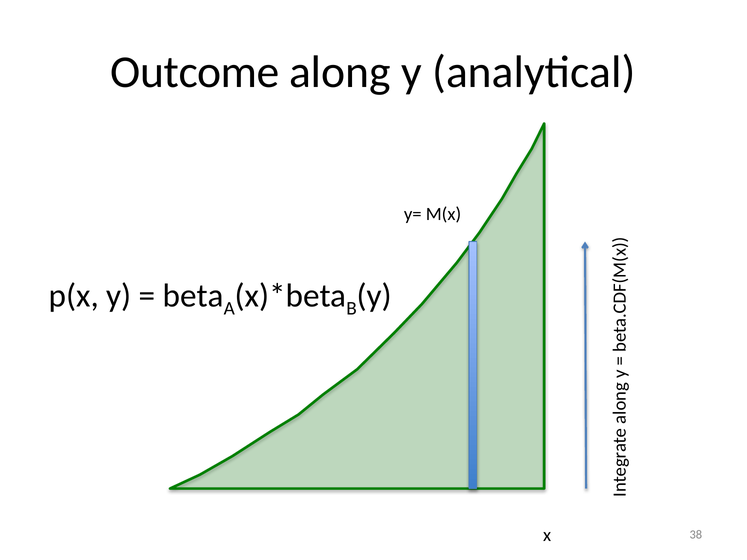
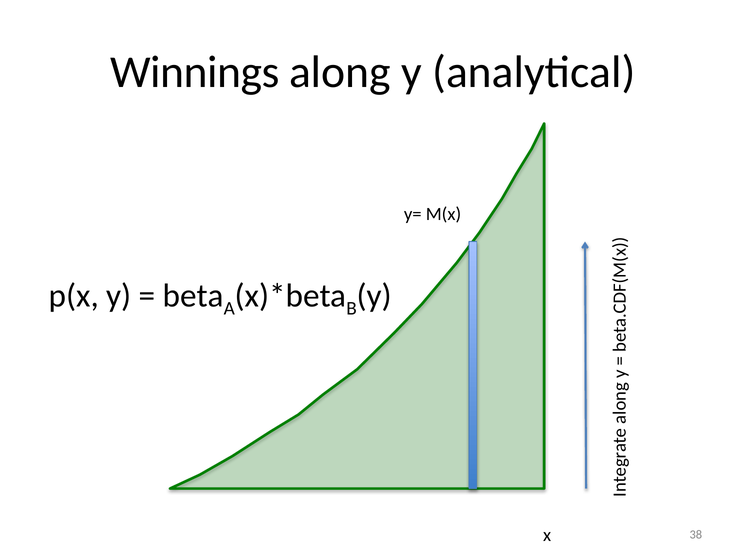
Outcome: Outcome -> Winnings (195, 72)
